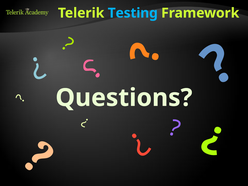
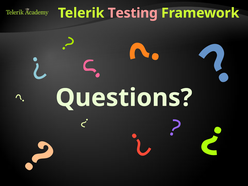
Testing colour: light blue -> pink (133, 13)
